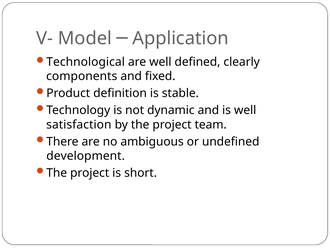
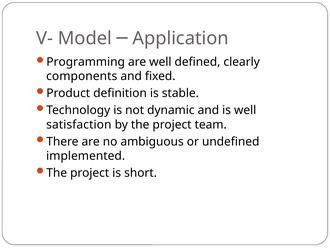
Technological: Technological -> Programming (86, 62)
development: development -> implemented (86, 156)
